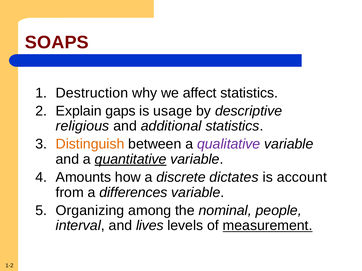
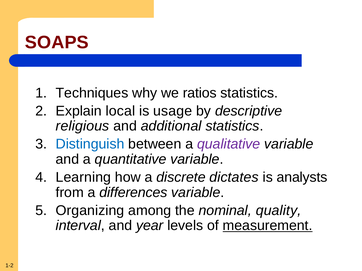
Destruction: Destruction -> Techniques (92, 93)
affect: affect -> ratios (200, 93)
gaps: gaps -> local (120, 111)
Distinguish colour: orange -> blue (90, 144)
quantitative underline: present -> none (131, 160)
Amounts: Amounts -> Learning (83, 178)
account: account -> analysts (302, 178)
people: people -> quality (279, 211)
lives: lives -> year (150, 226)
